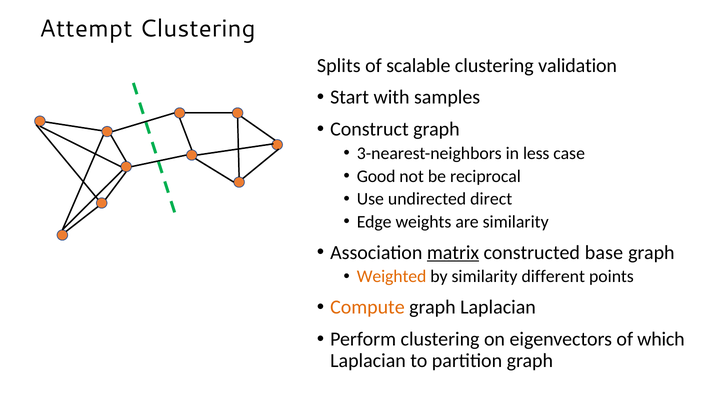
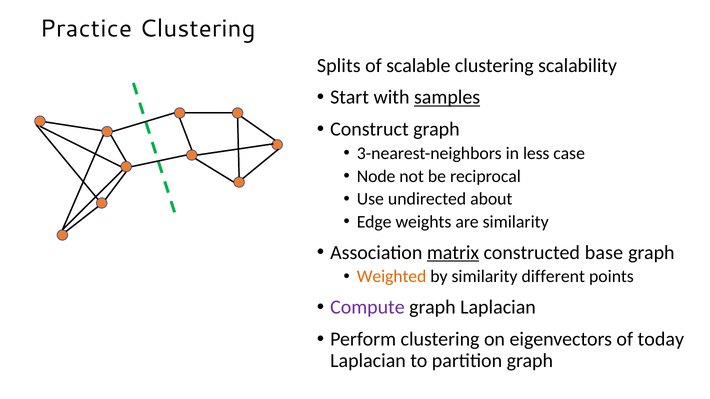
Attempt: Attempt -> Practice (86, 29)
validation: validation -> scalability (578, 66)
samples underline: none -> present (447, 97)
Good: Good -> Node (376, 176)
direct: direct -> about (491, 199)
Compute colour: orange -> purple (367, 308)
which: which -> today (661, 340)
